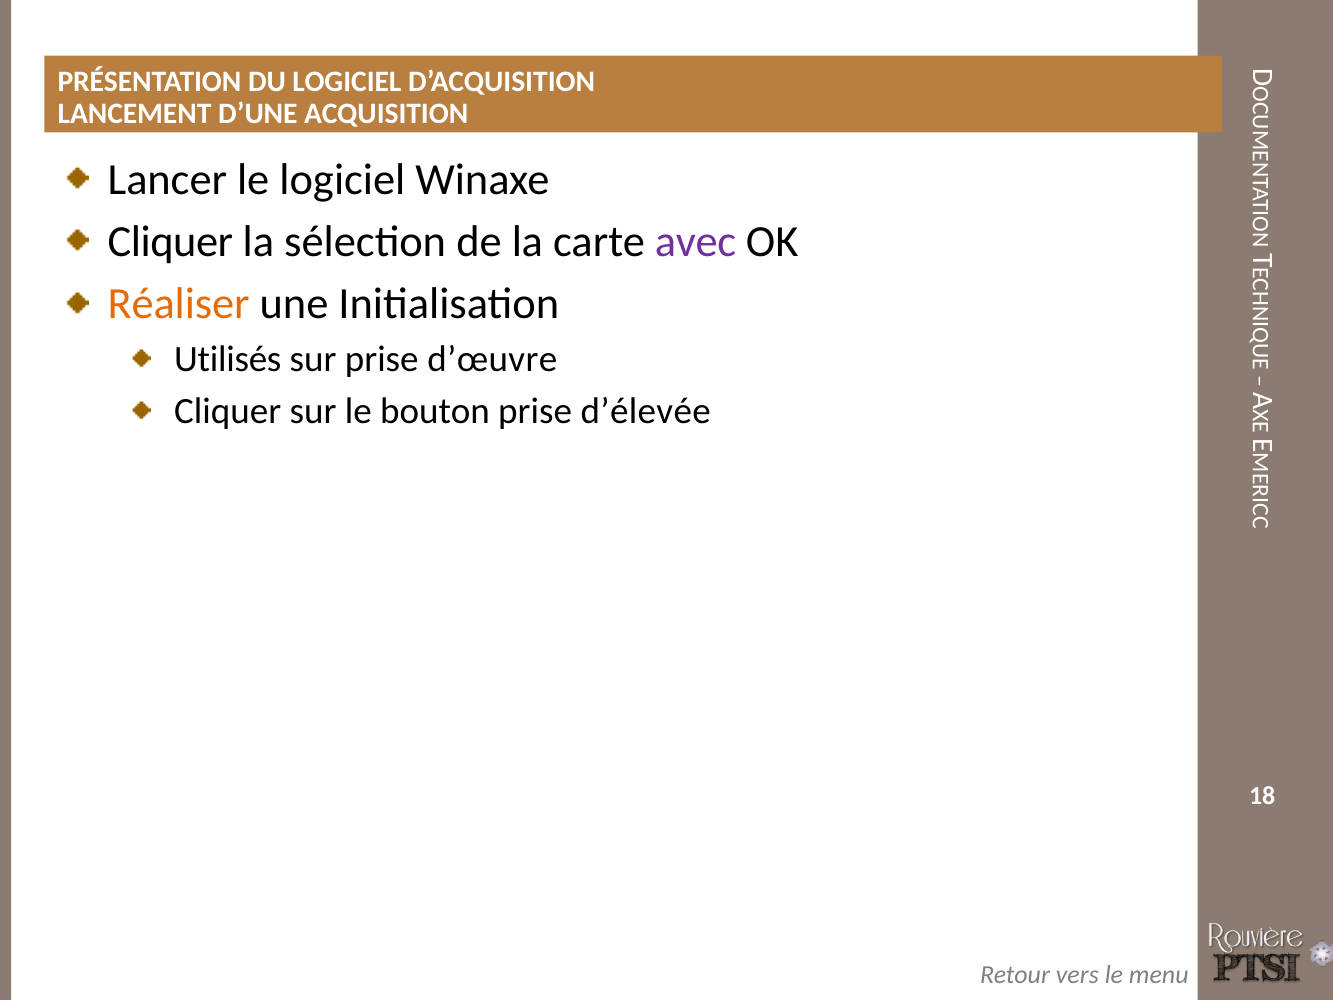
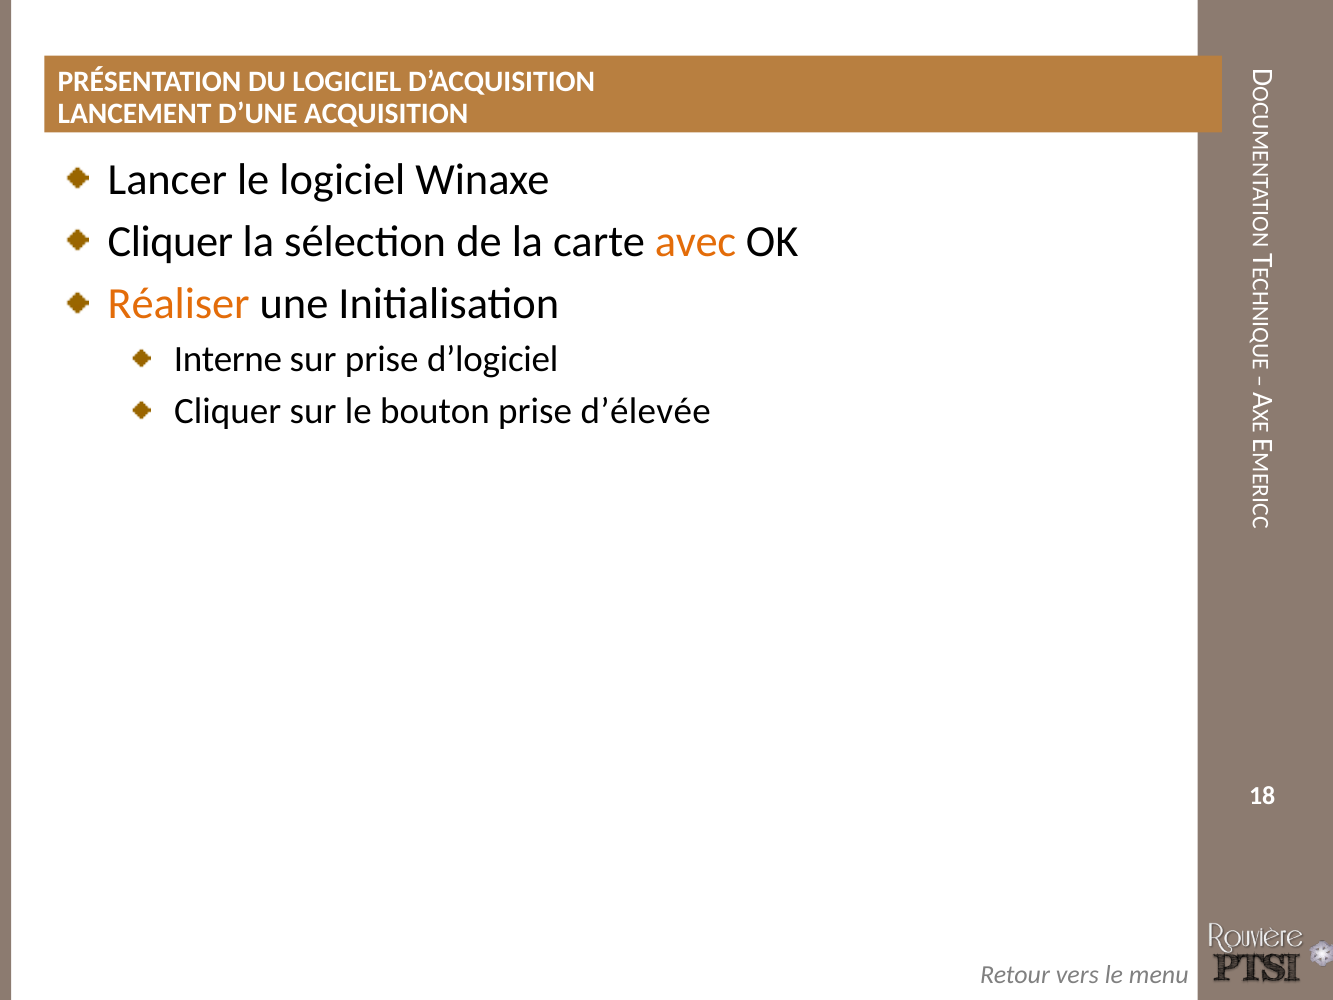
avec colour: purple -> orange (696, 241)
Utilisés: Utilisés -> Interne (228, 359)
d’œuvre: d’œuvre -> d’logiciel (493, 359)
